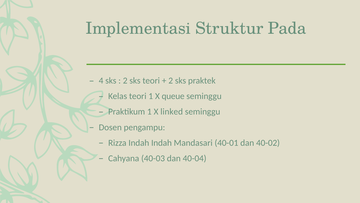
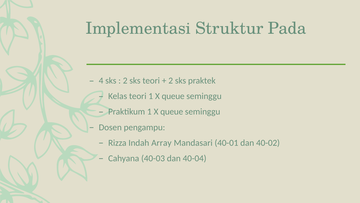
Praktikum 1 X linked: linked -> queue (172, 111)
Indah Indah: Indah -> Array (161, 142)
